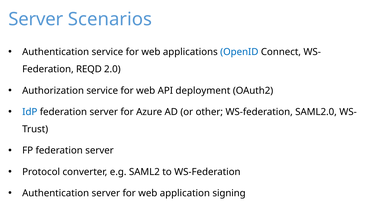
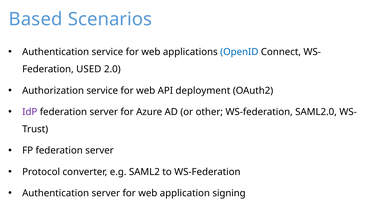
Server: Server -> Based (36, 19)
REQD: REQD -> USED (89, 69)
IdP colour: blue -> purple (30, 112)
